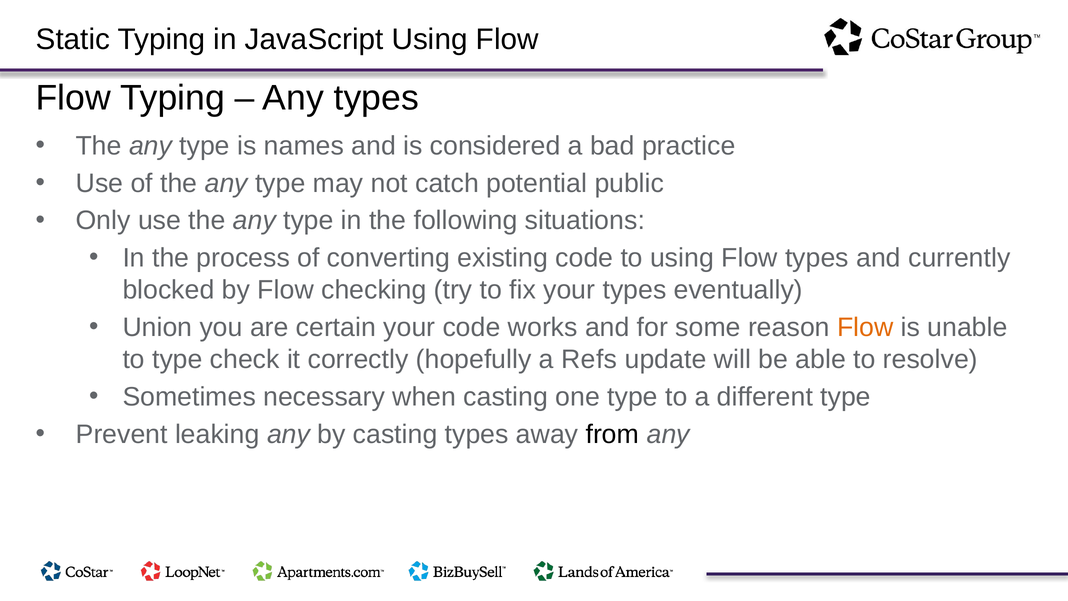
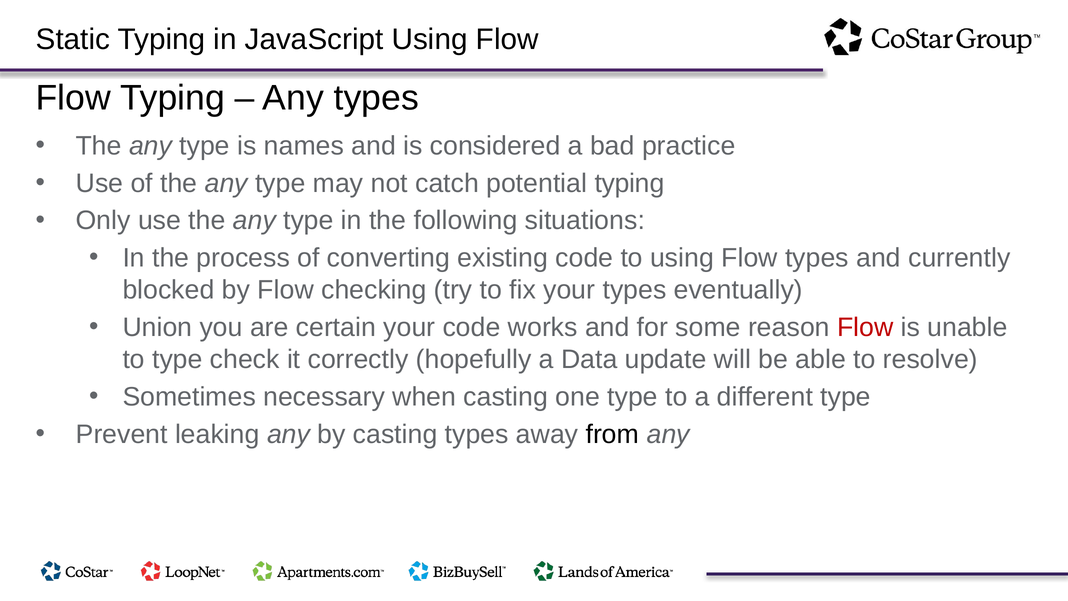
potential public: public -> typing (629, 183)
Flow colour: orange -> red (865, 327)
Refs: Refs -> Data (589, 359)
